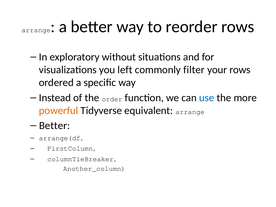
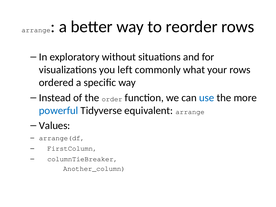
filter: filter -> what (194, 70)
powerful colour: orange -> blue (59, 111)
Better: Better -> Values (55, 126)
